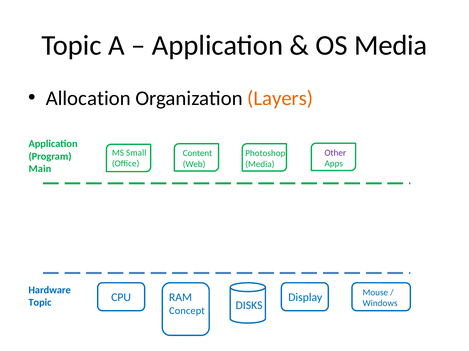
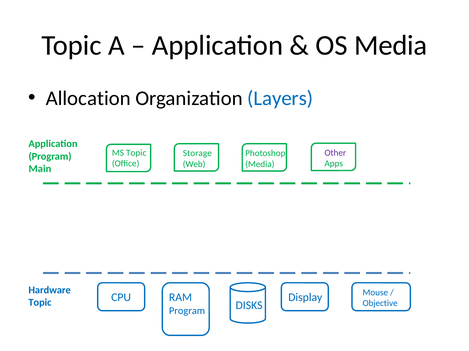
Layers colour: orange -> blue (280, 98)
MS Small: Small -> Topic (136, 153)
Content: Content -> Storage (197, 154)
Windows: Windows -> Objective (380, 304)
Concept: Concept -> Program (187, 311)
